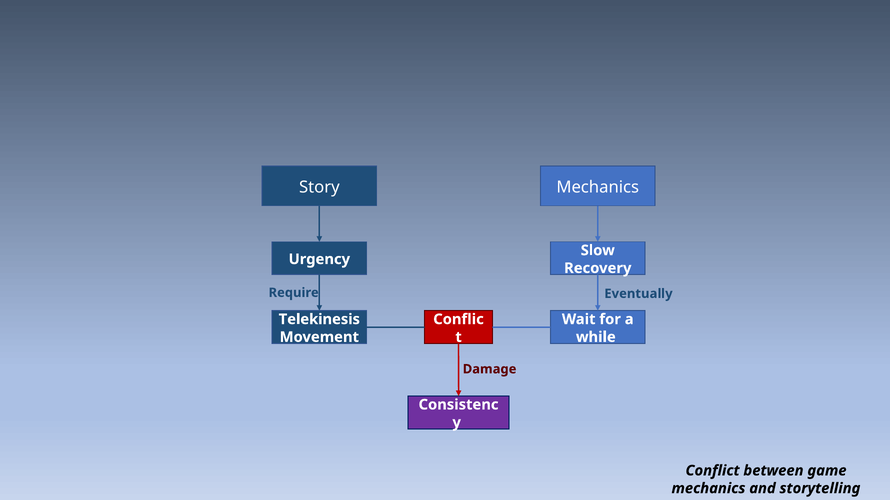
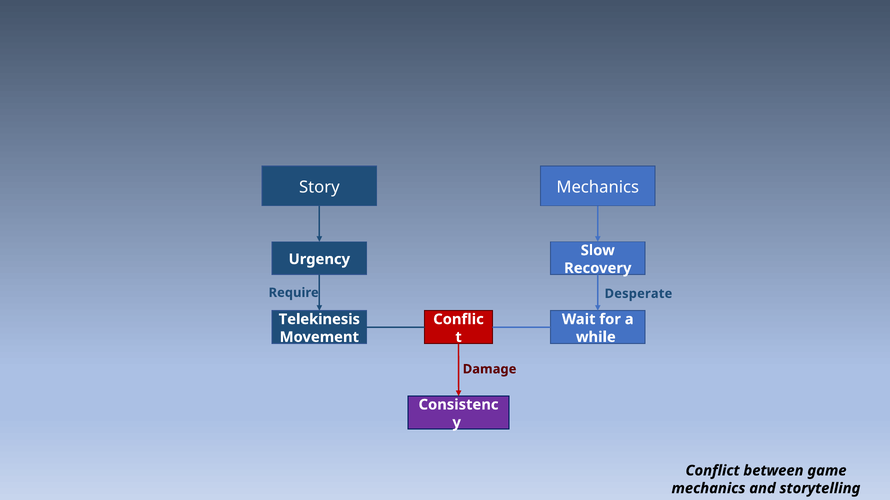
Eventually: Eventually -> Desperate (638, 294)
